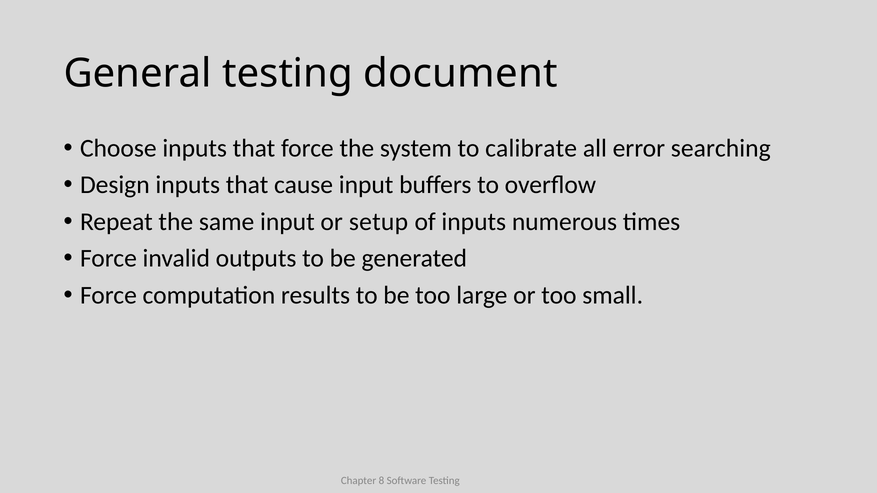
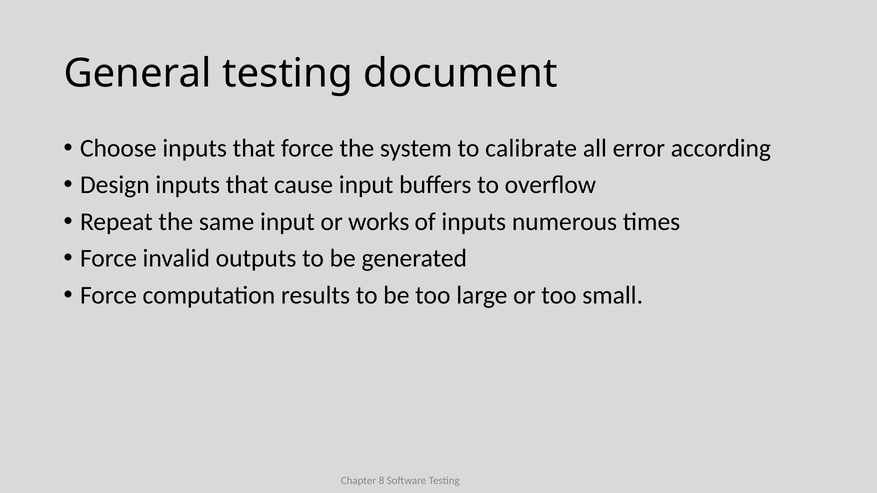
searching: searching -> according (721, 148)
setup: setup -> works (379, 222)
